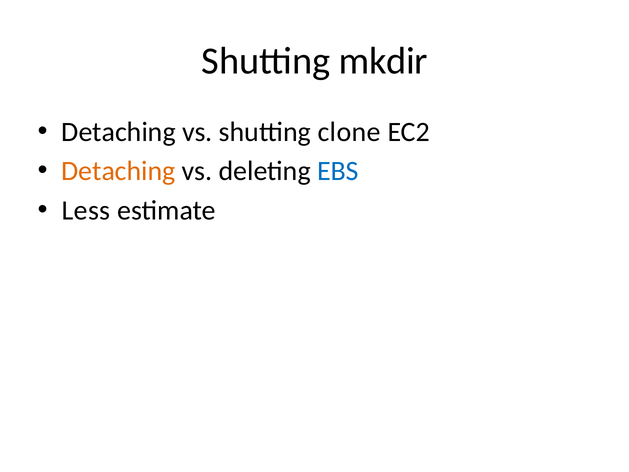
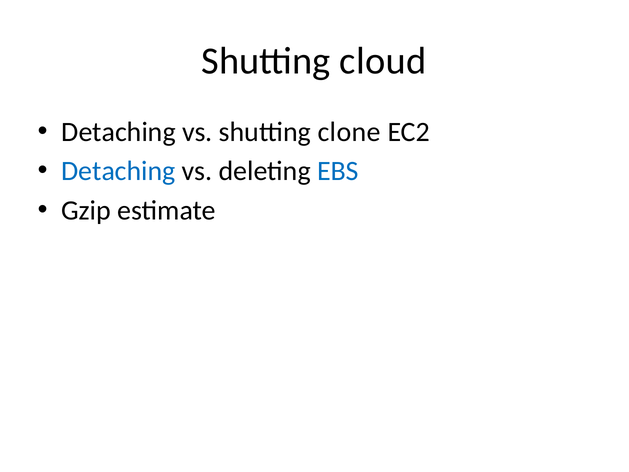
mkdir: mkdir -> cloud (383, 61)
Detaching colour: orange -> blue (118, 171)
Less: Less -> Gzip (86, 210)
